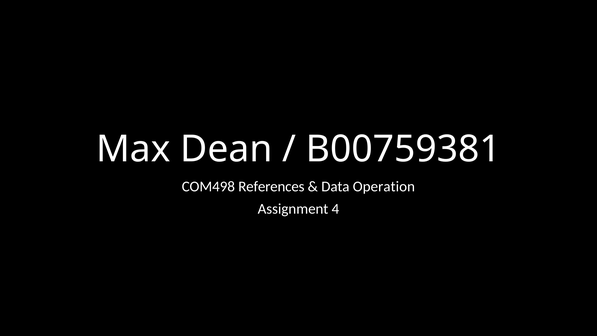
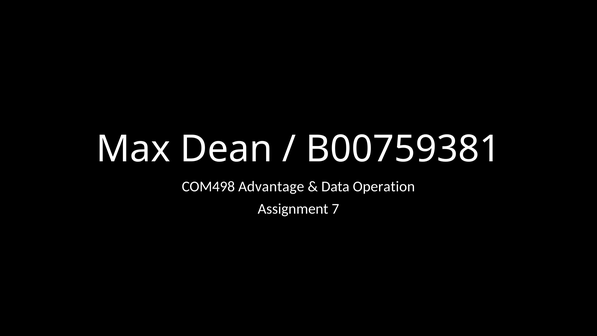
References: References -> Advantage (271, 187)
4: 4 -> 7 (335, 209)
